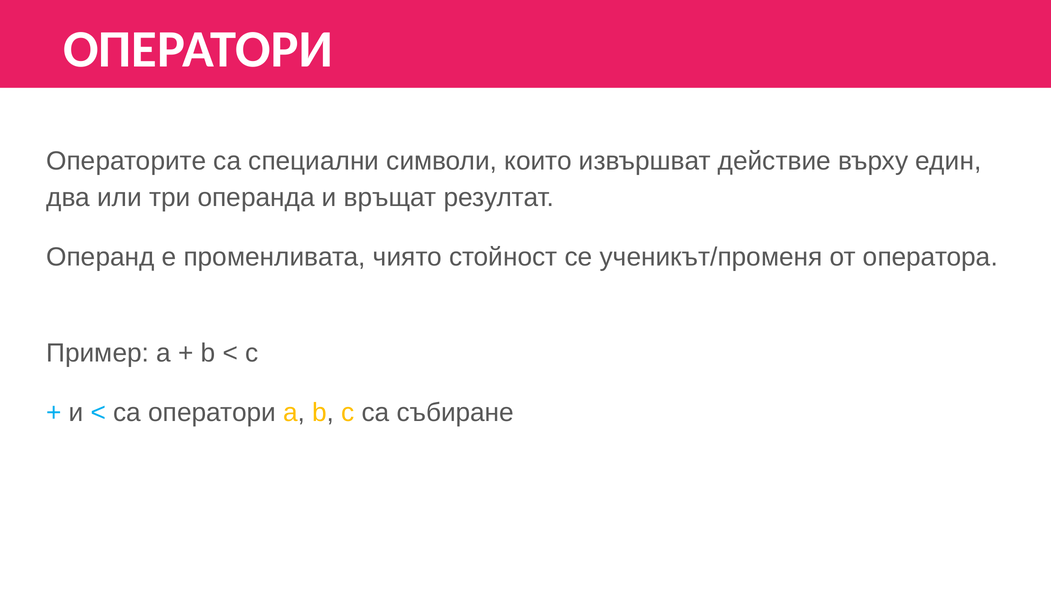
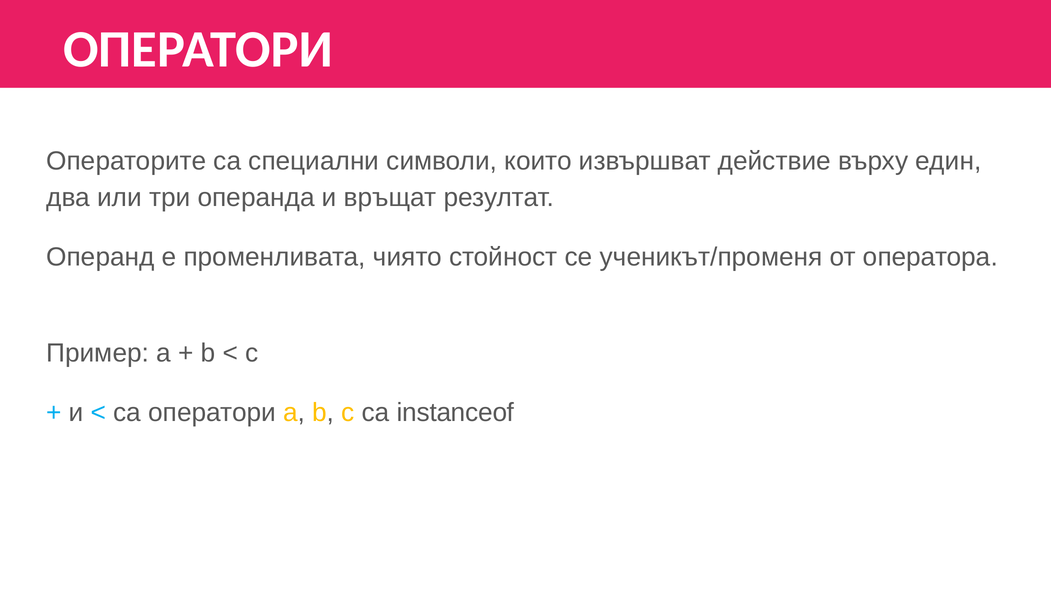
събиране: събиране -> instanceof (455, 413)
